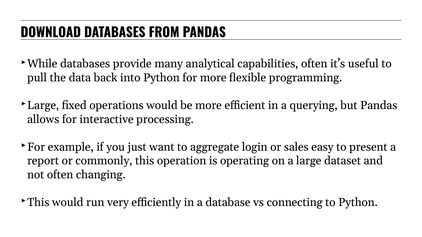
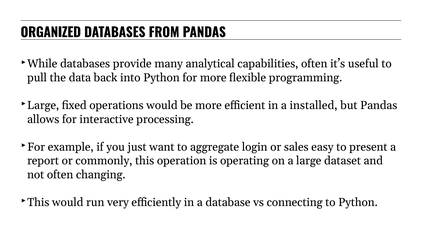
DOWNLOAD: DOWNLOAD -> ORGANIZED (51, 33)
querying: querying -> installed (314, 105)
